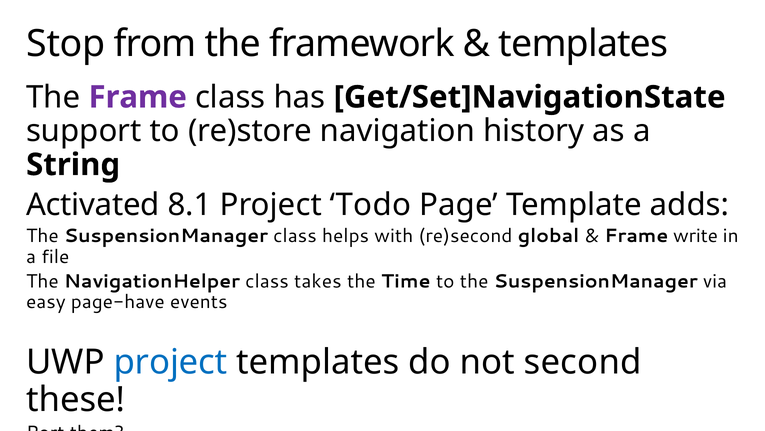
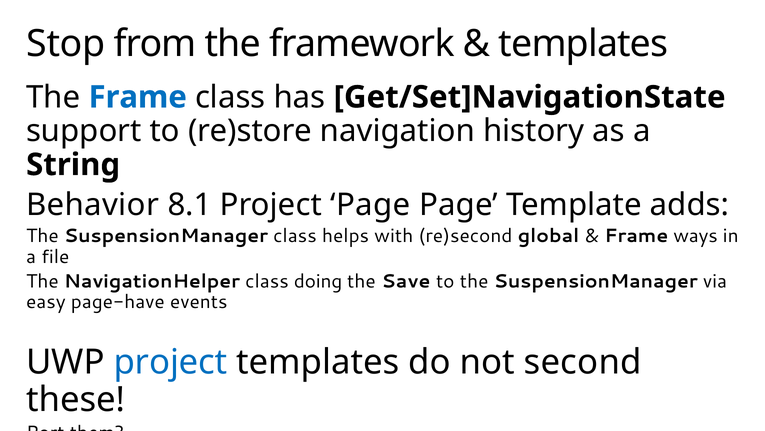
Frame colour: purple -> blue (138, 97)
Activated: Activated -> Behavior (93, 205)
Project Todo: Todo -> Page (370, 205)
Frame write: write -> ways (696, 236)
takes: takes -> doing (318, 281)
Time: Time -> Save (406, 281)
